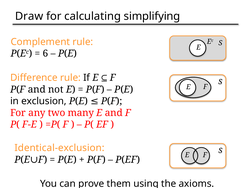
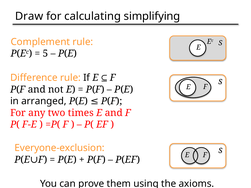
6: 6 -> 5 (45, 54)
exclusion: exclusion -> arranged (44, 101)
many: many -> times (81, 113)
Identical-exclusion: Identical-exclusion -> Everyone-exclusion (60, 148)
